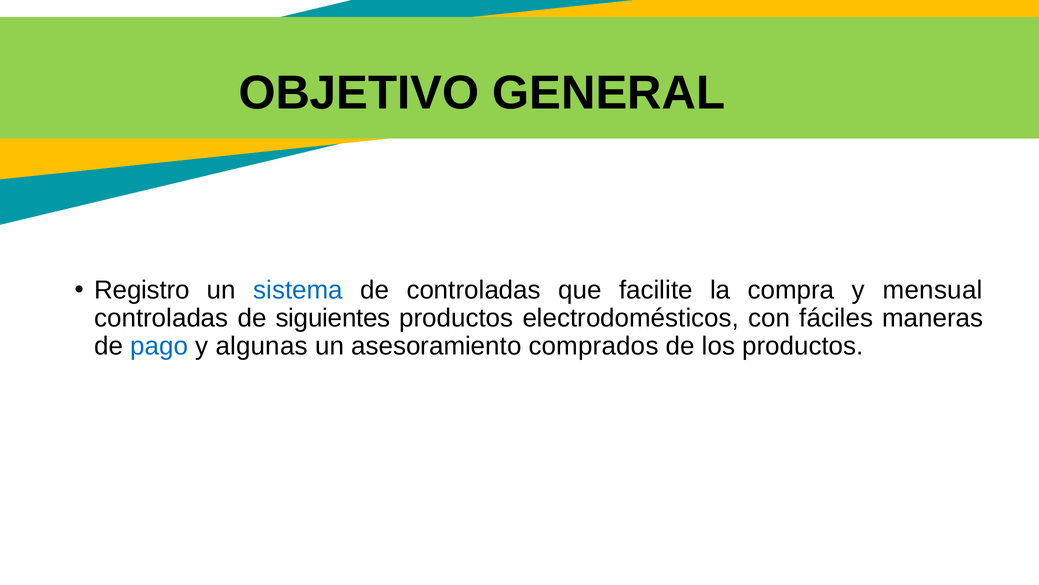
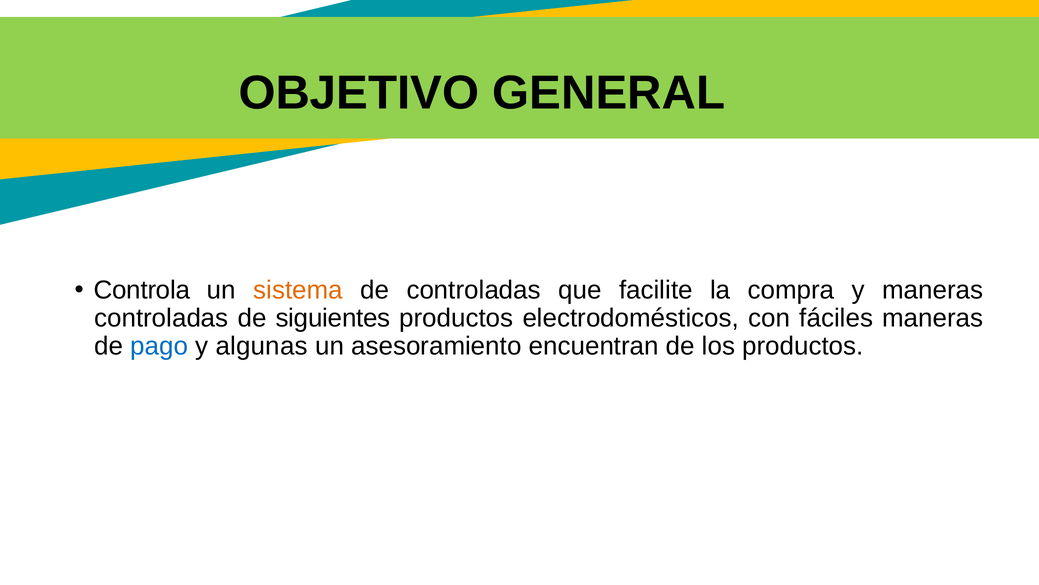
Registro: Registro -> Controla (142, 290)
sistema colour: blue -> orange (298, 290)
y mensual: mensual -> maneras (933, 290)
comprados: comprados -> encuentran (594, 346)
